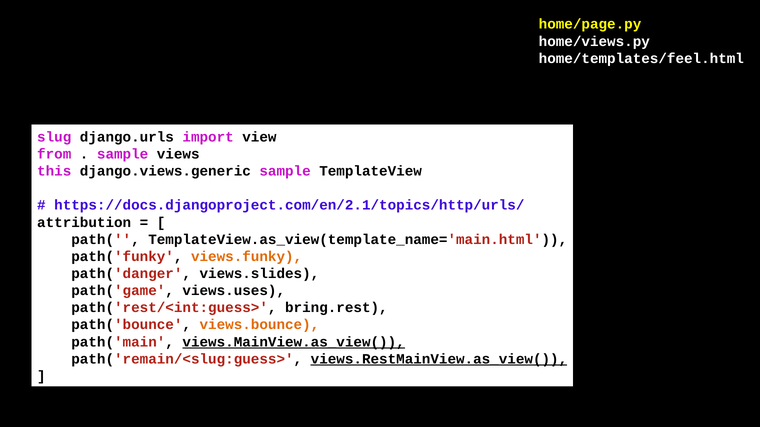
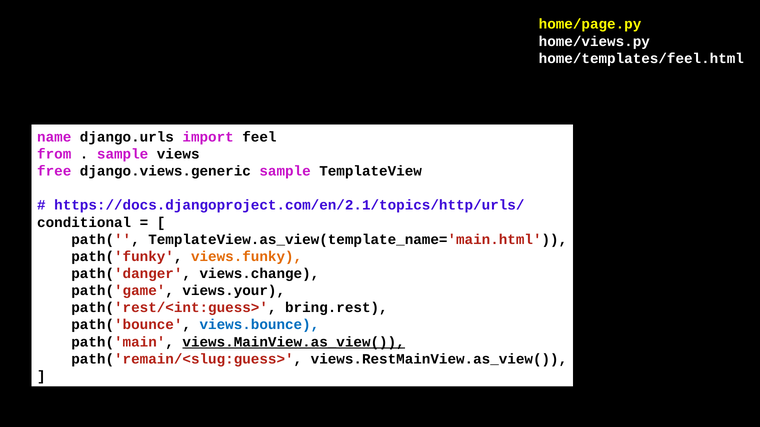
slug: slug -> name (54, 137)
view: view -> feel (259, 137)
this: this -> free (54, 171)
attribution: attribution -> conditional (84, 223)
views.slides: views.slides -> views.change (259, 274)
views.uses: views.uses -> views.your (234, 291)
views.bounce colour: orange -> blue (259, 325)
views.RestMainView.as_view( underline: present -> none (439, 359)
